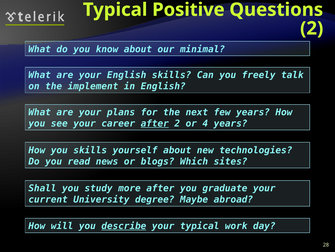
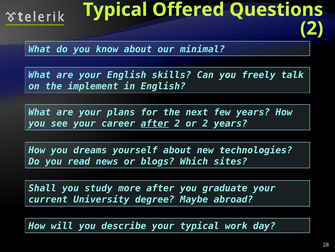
Positive: Positive -> Offered (188, 10)
or 4: 4 -> 2 (205, 123)
you skills: skills -> dreams (90, 150)
describe underline: present -> none (124, 225)
